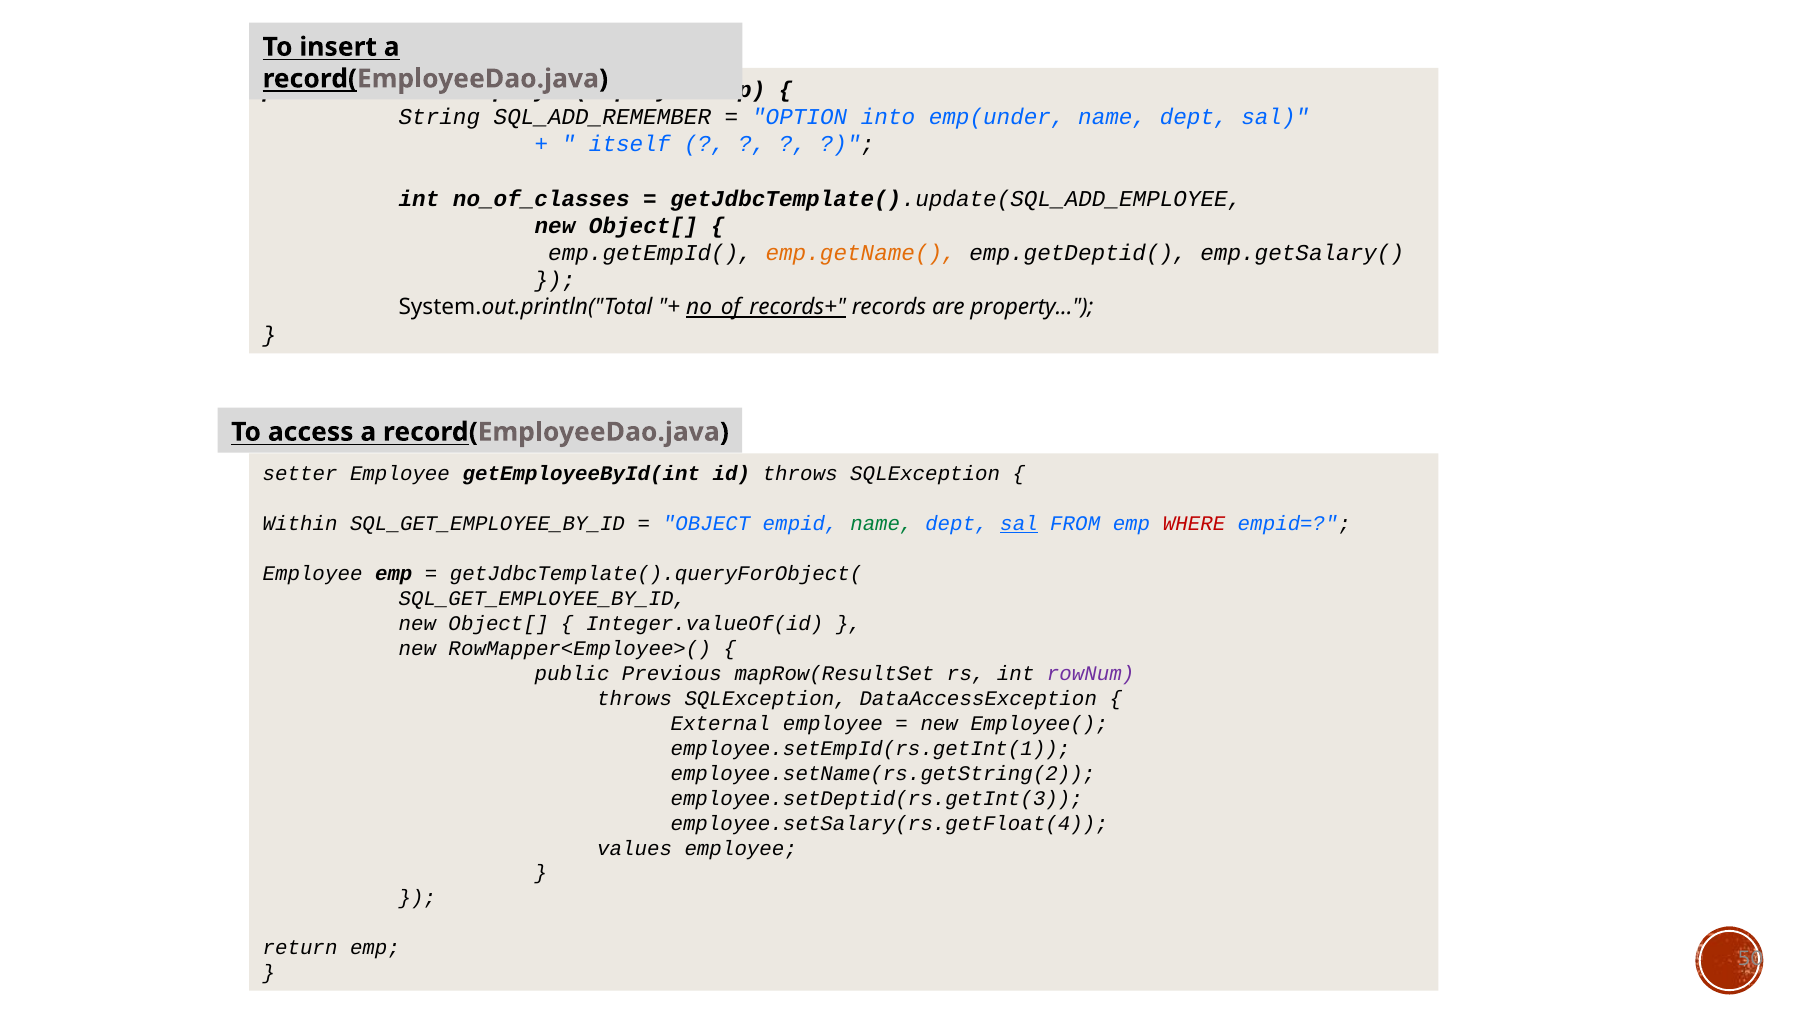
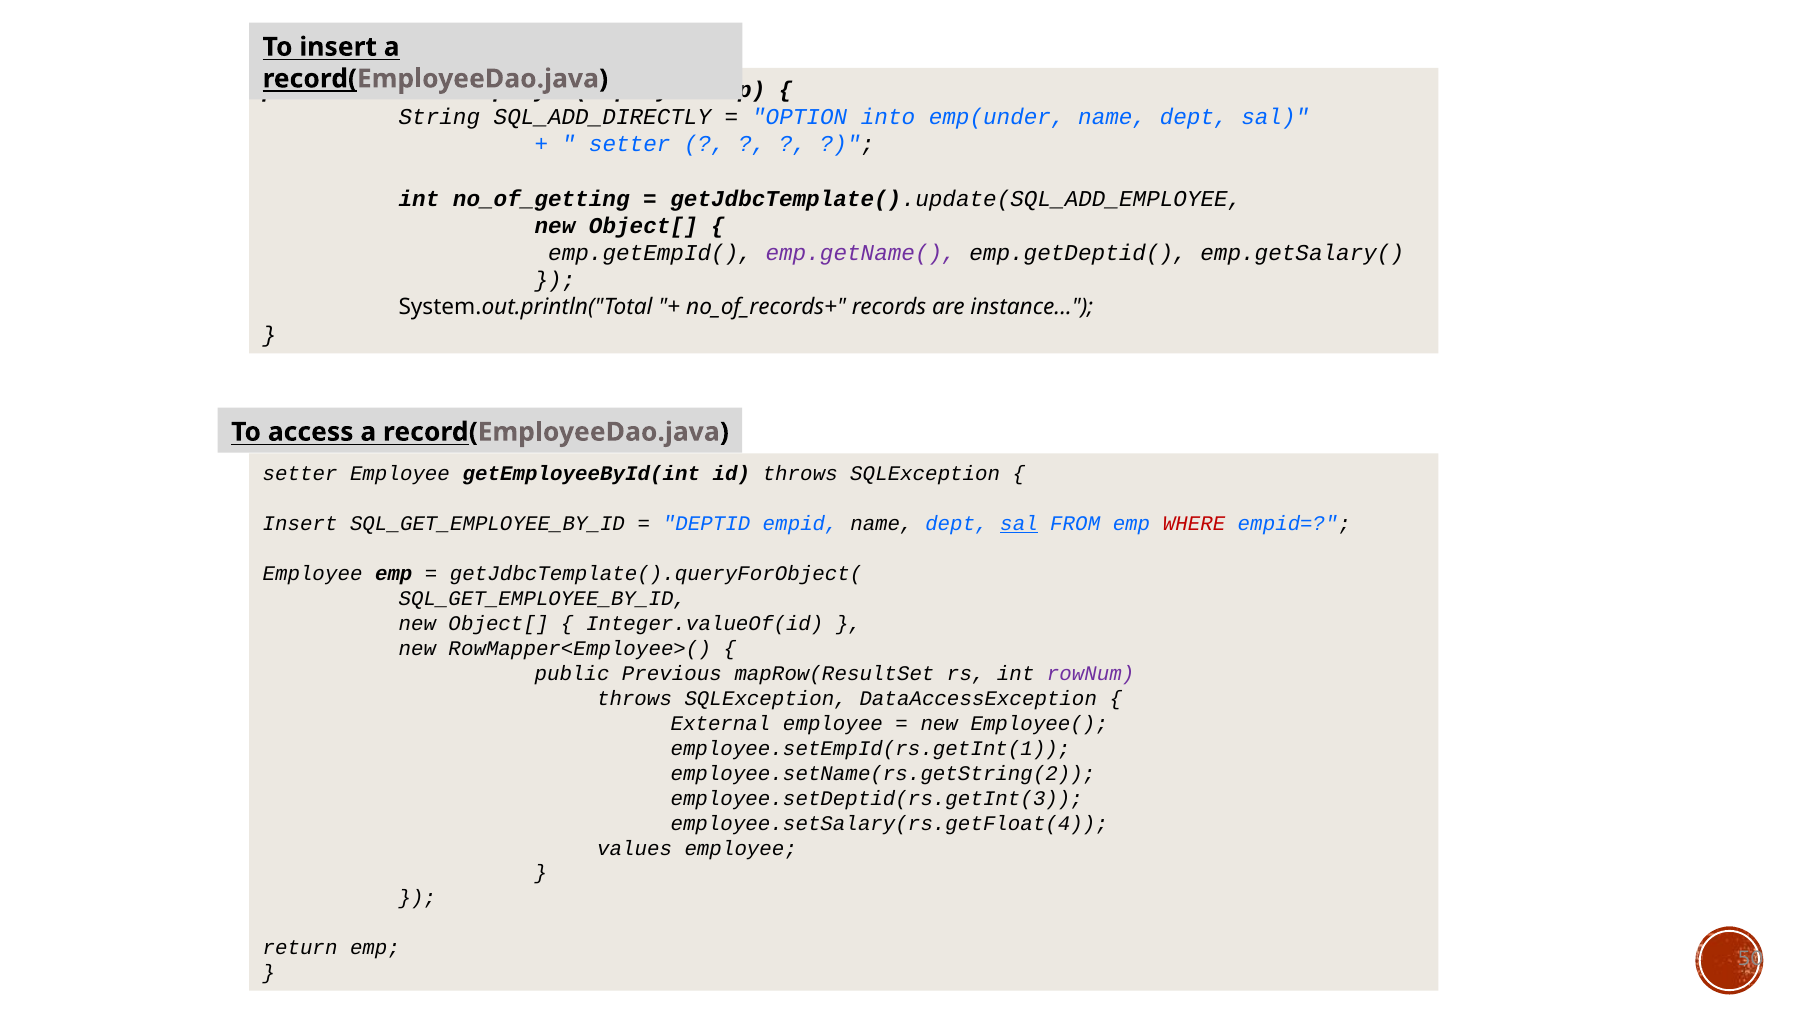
SQL_ADD_REMEMBER: SQL_ADD_REMEMBER -> SQL_ADD_DIRECTLY (602, 117)
itself: itself -> setter (630, 144)
no_of_classes: no_of_classes -> no_of_getting (541, 199)
emp.getName( colour: orange -> purple (861, 253)
no_of_records+ underline: present -> none (766, 307)
property: property -> instance (1032, 307)
Within: Within -> Insert (300, 524)
OBJECT: OBJECT -> DEPTID (707, 524)
name colour: green -> black (881, 524)
